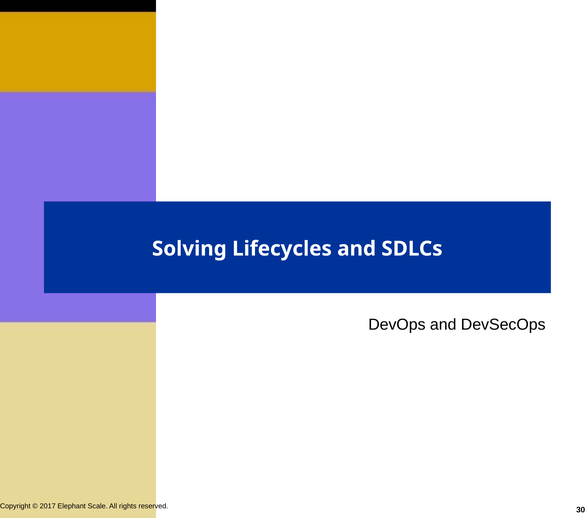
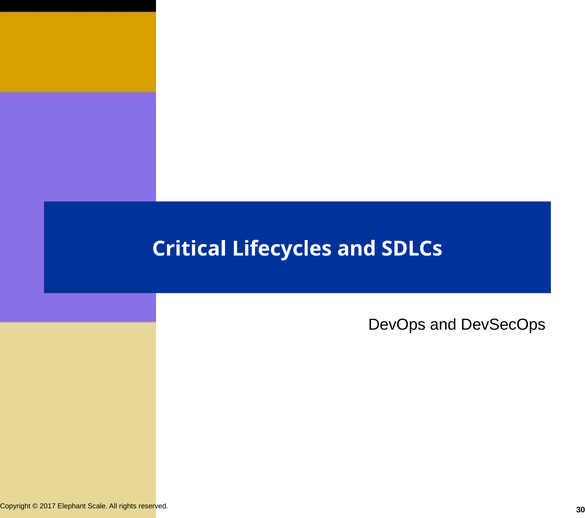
Solving: Solving -> Critical (189, 249)
